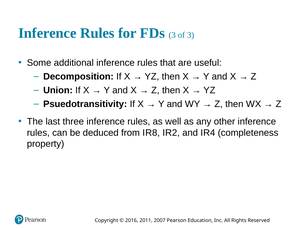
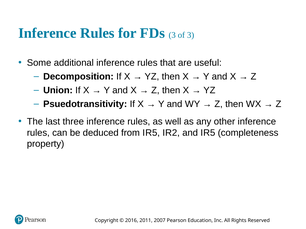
from I R 8: 8 -> 5 (156, 133)
and I R 4: 4 -> 5 (213, 133)
